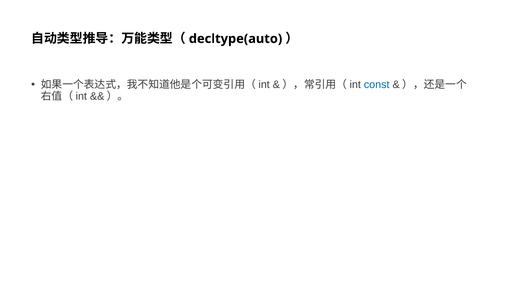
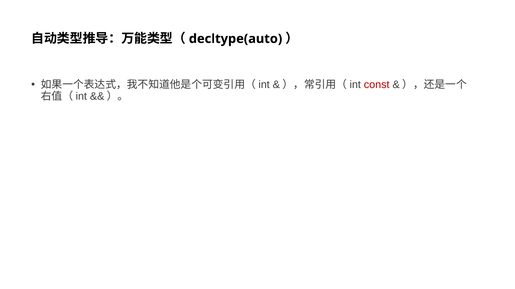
const colour: blue -> red (377, 85)
